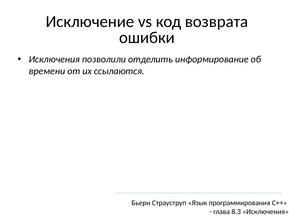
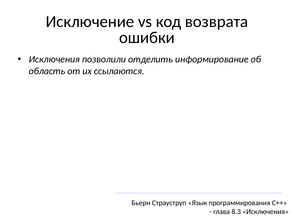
времени: времени -> область (47, 71)
